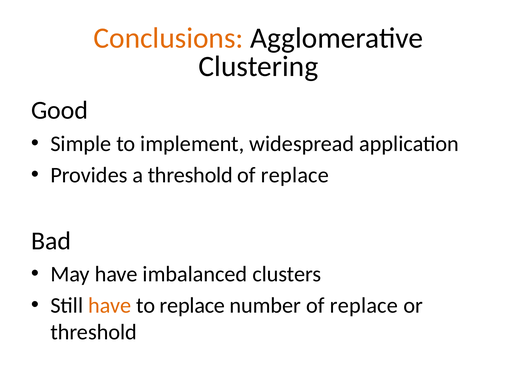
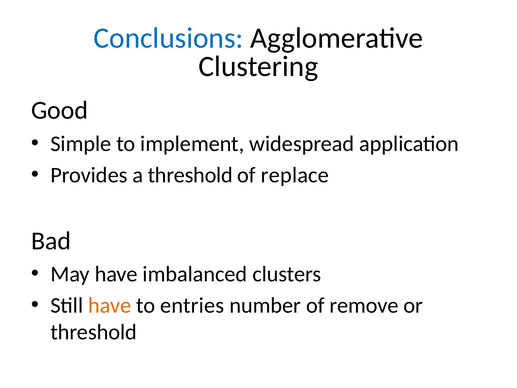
Conclusions colour: orange -> blue (168, 38)
to replace: replace -> entries (192, 305)
number of replace: replace -> remove (364, 305)
